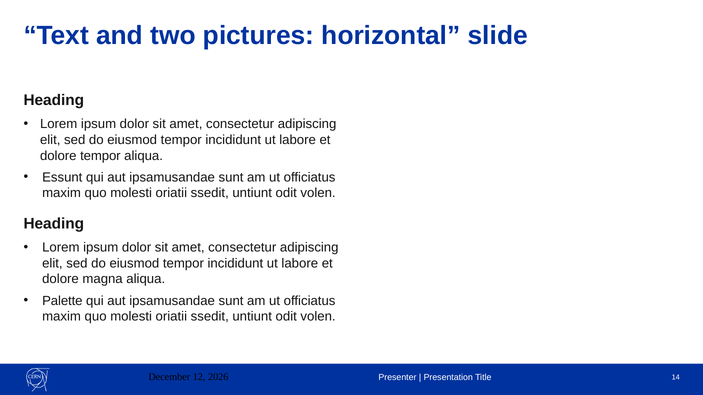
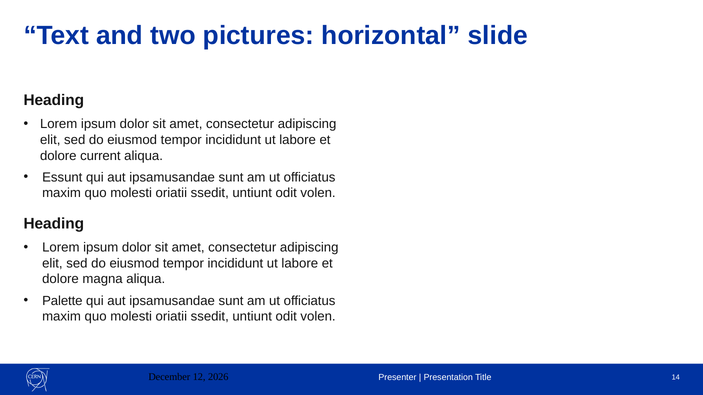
dolore tempor: tempor -> current (100, 156)
